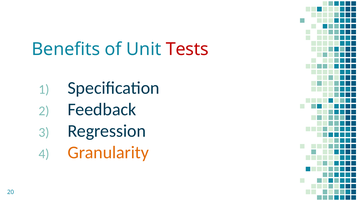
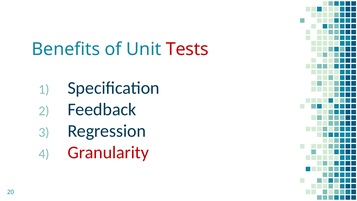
Granularity colour: orange -> red (108, 152)
